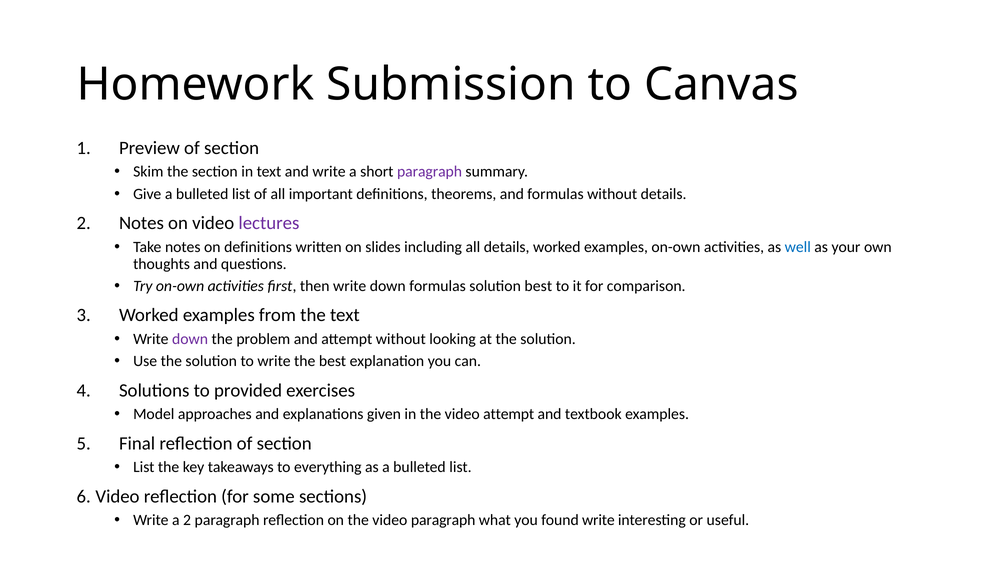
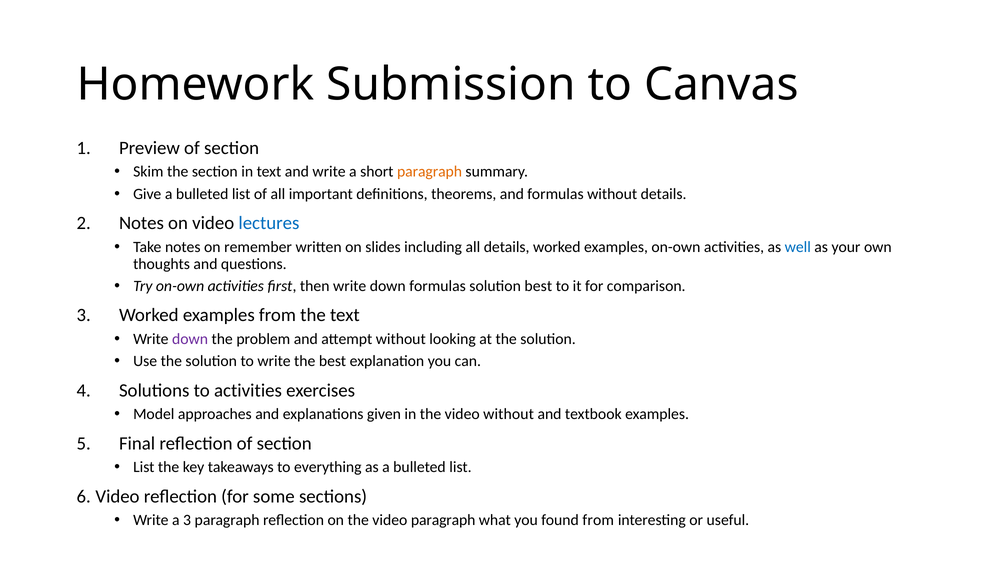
paragraph colour: purple -> orange (430, 172)
lectures colour: purple -> blue (269, 223)
on definitions: definitions -> remember (258, 247)
to provided: provided -> activities (248, 391)
video attempt: attempt -> without (509, 415)
a 2: 2 -> 3 (187, 521)
found write: write -> from (598, 521)
